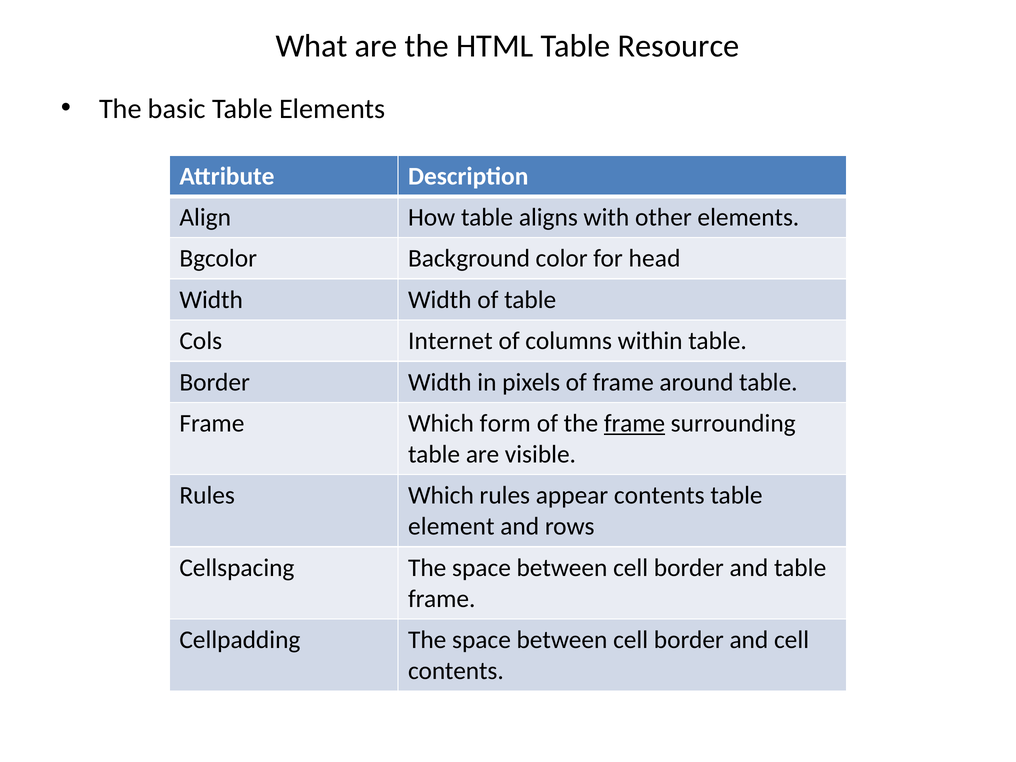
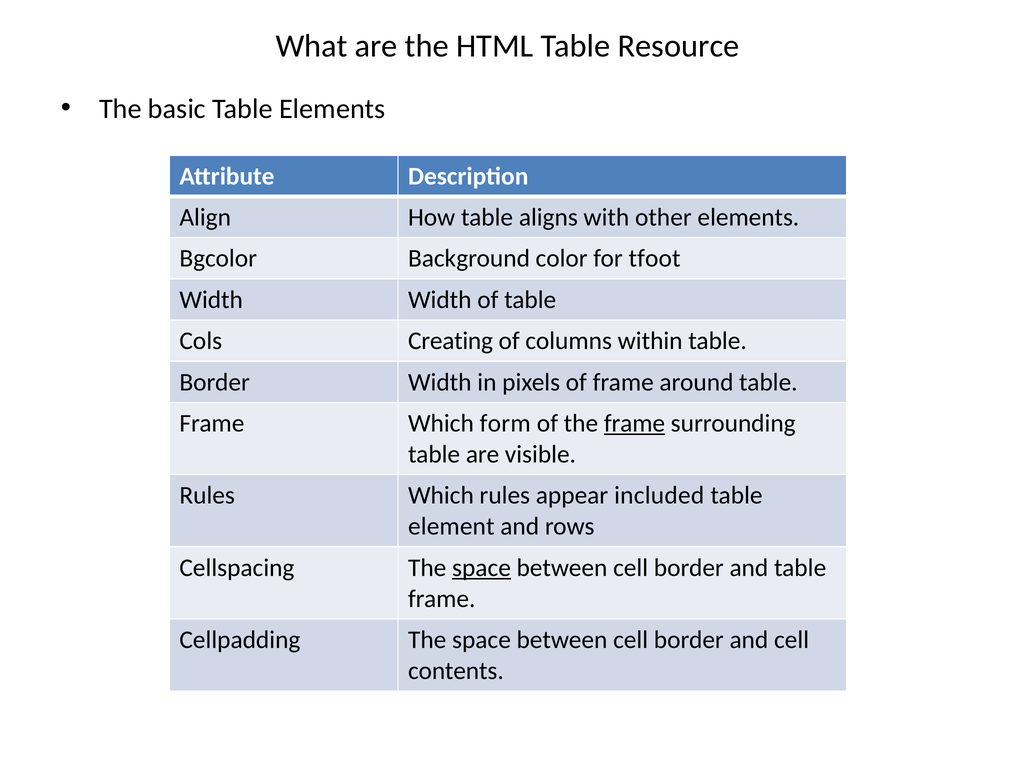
head: head -> tfoot (655, 259)
Internet: Internet -> Creating (451, 341)
appear contents: contents -> included (659, 496)
space underline: none -> present (481, 568)
